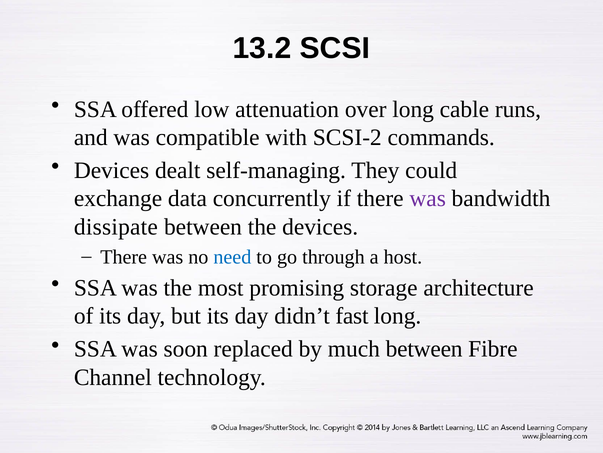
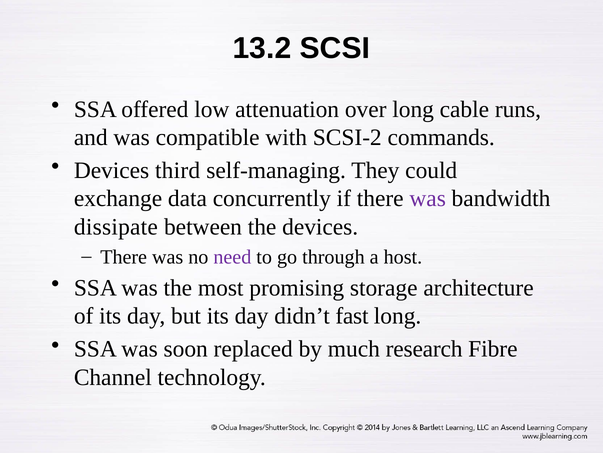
dealt: dealt -> third (178, 170)
need colour: blue -> purple (232, 256)
much between: between -> research (424, 349)
